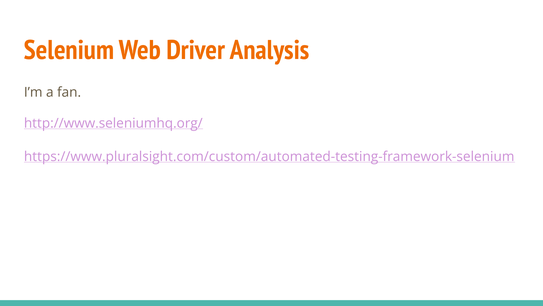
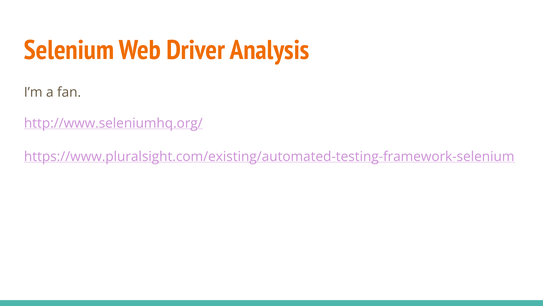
https://www.pluralsight.com/custom/automated-testing-framework-selenium: https://www.pluralsight.com/custom/automated-testing-framework-selenium -> https://www.pluralsight.com/existing/automated-testing-framework-selenium (269, 157)
